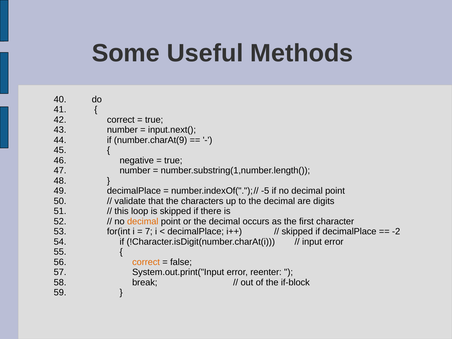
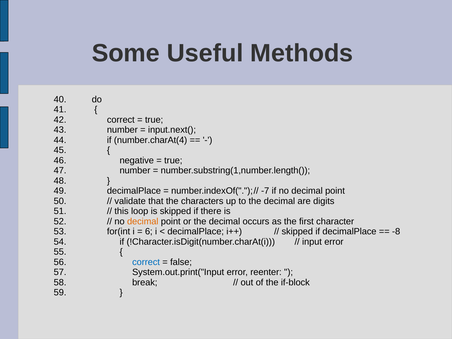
number.charAt(9: number.charAt(9 -> number.charAt(4 (151, 140)
-5: -5 -> -7 (265, 191)
7: 7 -> 6 (149, 232)
-2: -2 -> -8 (396, 232)
correct colour: orange -> blue (146, 262)
